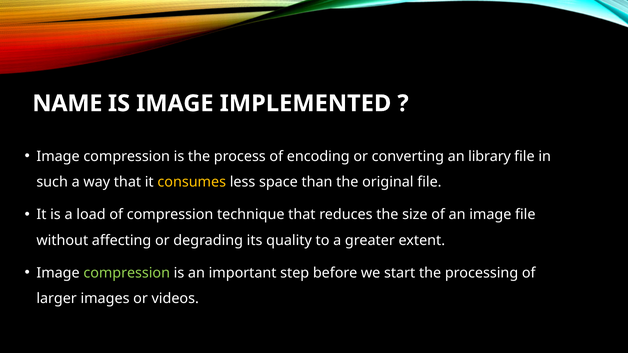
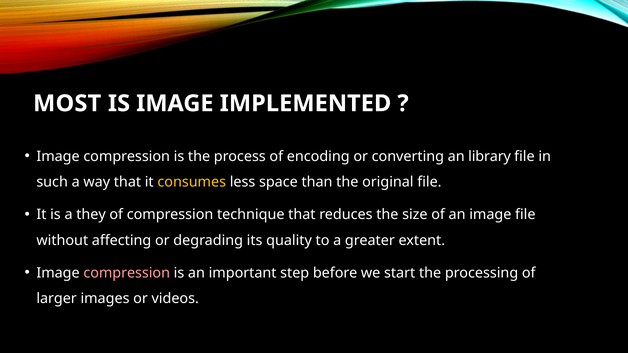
NAME: NAME -> MOST (67, 104)
load: load -> they (91, 215)
compression colour: light green -> pink (127, 273)
